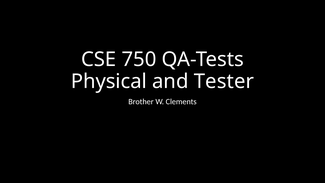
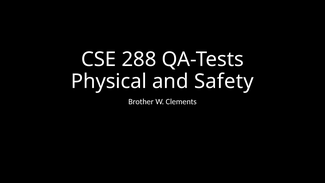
750: 750 -> 288 (139, 59)
Tester: Tester -> Safety (224, 81)
